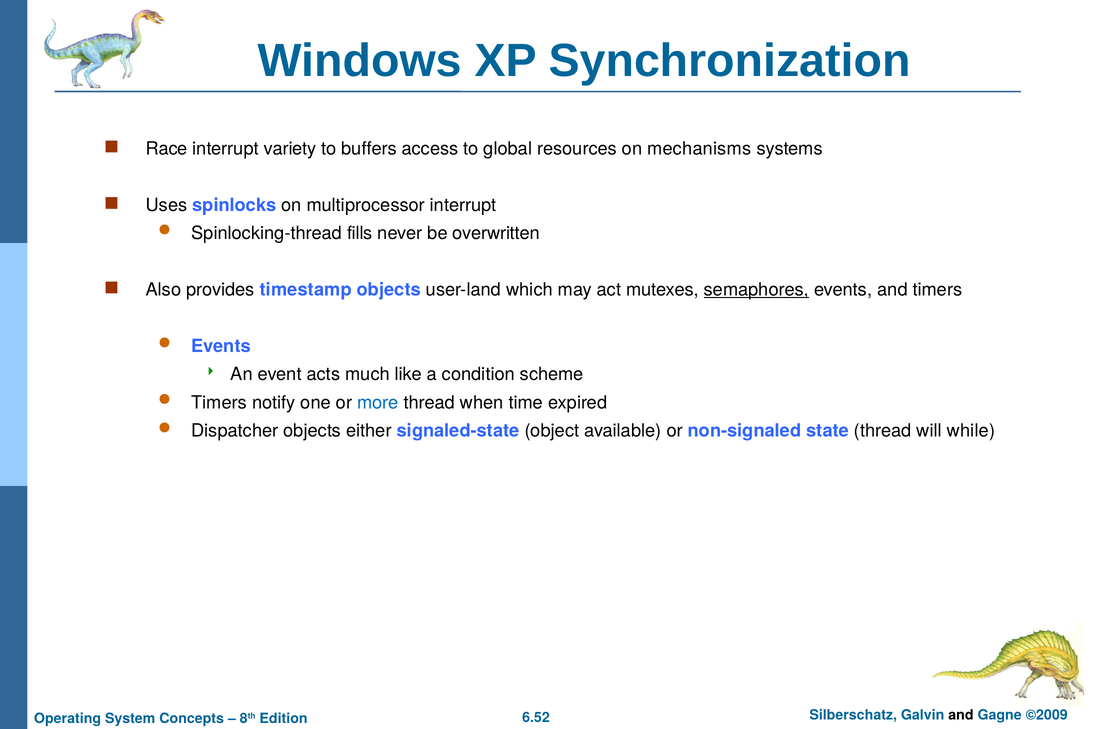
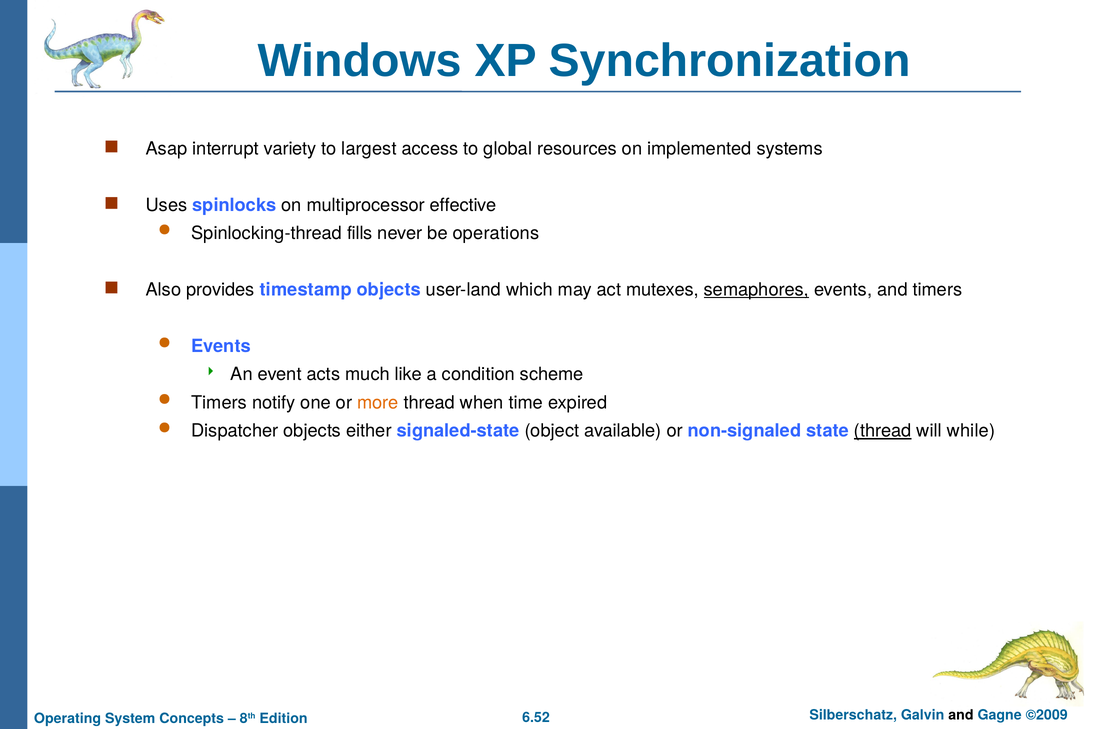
Race: Race -> Asap (167, 149)
buffers: buffers -> largest (369, 149)
mechanisms: mechanisms -> implemented (699, 149)
multiprocessor interrupt: interrupt -> effective (463, 205)
overwritten: overwritten -> operations (496, 233)
more colour: blue -> orange (378, 403)
thread underline: none -> present (883, 431)
